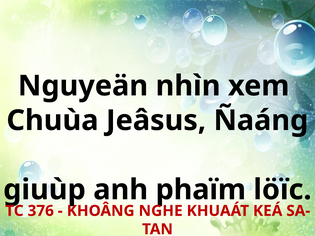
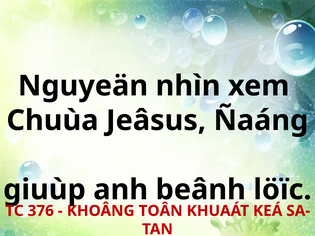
phaïm: phaïm -> beânh (201, 190)
NGHE: NGHE -> TOÂN (161, 211)
